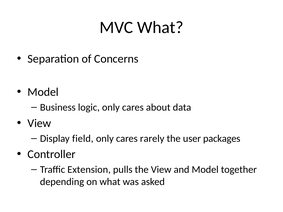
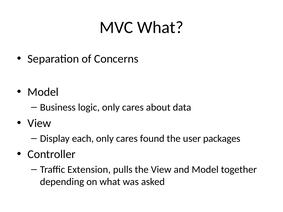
field: field -> each (83, 139)
rarely: rarely -> found (152, 139)
